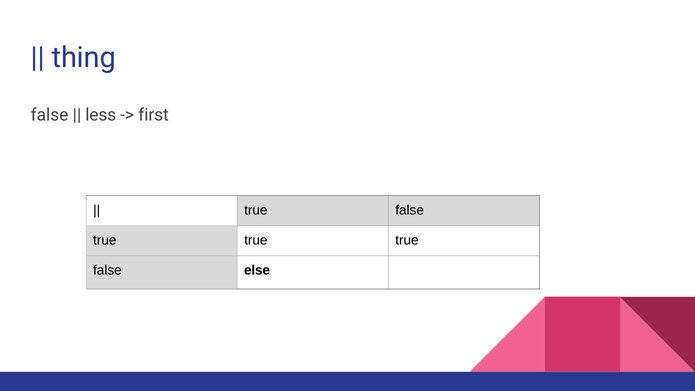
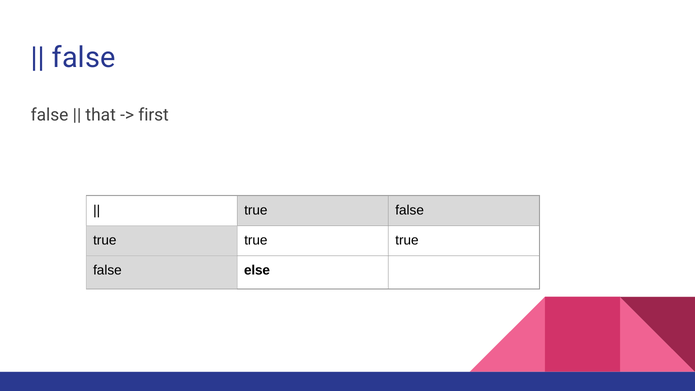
thing: thing -> false (84, 58)
less: less -> that (101, 115)
